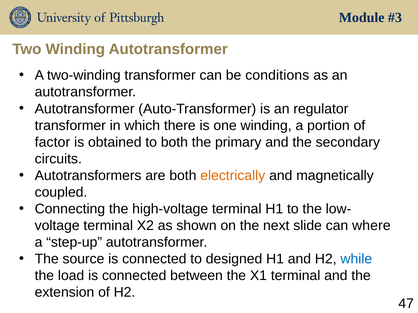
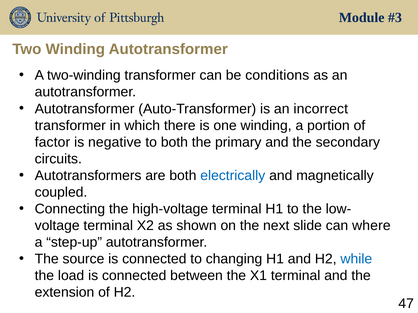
regulator: regulator -> incorrect (321, 109)
obtained: obtained -> negative (115, 142)
electrically colour: orange -> blue (233, 176)
designed: designed -> changing (234, 259)
